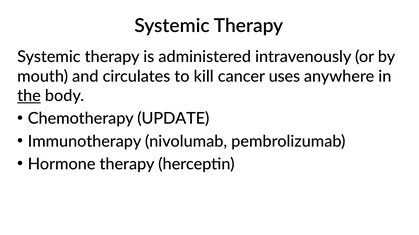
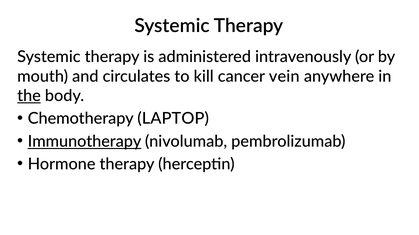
uses: uses -> vein (284, 77)
UPDATE: UPDATE -> LAPTOP (173, 119)
Immunotherapy underline: none -> present (85, 142)
